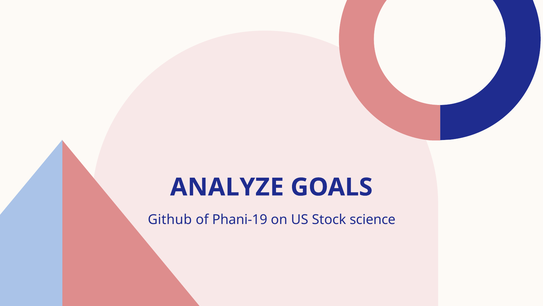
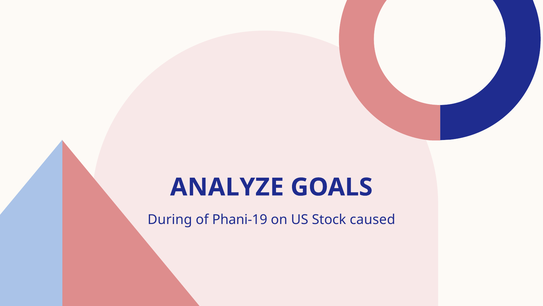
Github: Github -> During (170, 219)
science: science -> caused (372, 219)
